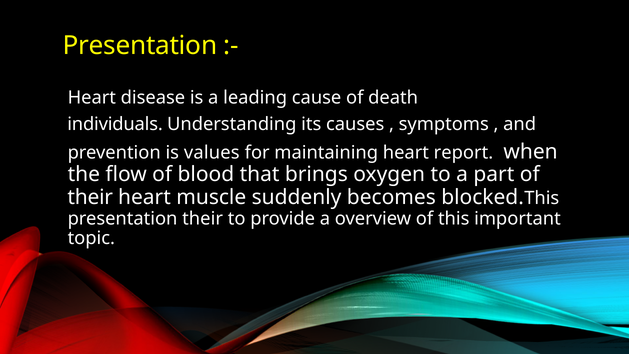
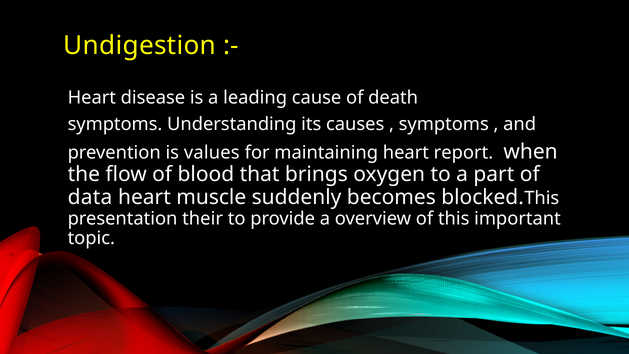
Presentation: Presentation -> Undigestion (140, 46)
individuals: individuals -> symptoms (115, 124)
their: their -> data (90, 197)
